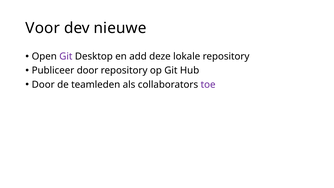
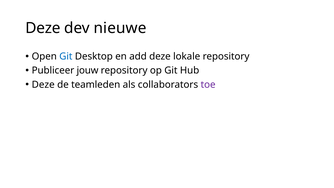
Voor: Voor -> Deze (43, 28)
Git colour: purple -> blue (66, 56)
Publiceer door: door -> jouw (88, 70)
Door: Door -> Deze (43, 84)
